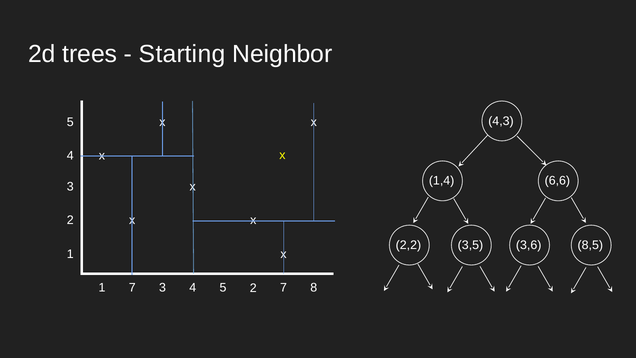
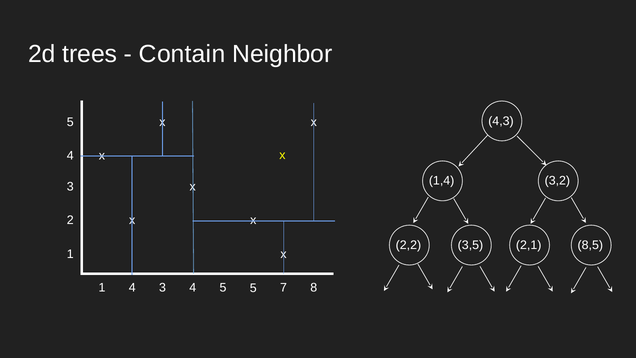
Starting: Starting -> Contain (182, 54)
6,6: 6,6 -> 3,2 (557, 181)
3,6: 3,6 -> 2,1 (529, 245)
1 7: 7 -> 4 (132, 287)
5 2: 2 -> 5 (253, 288)
